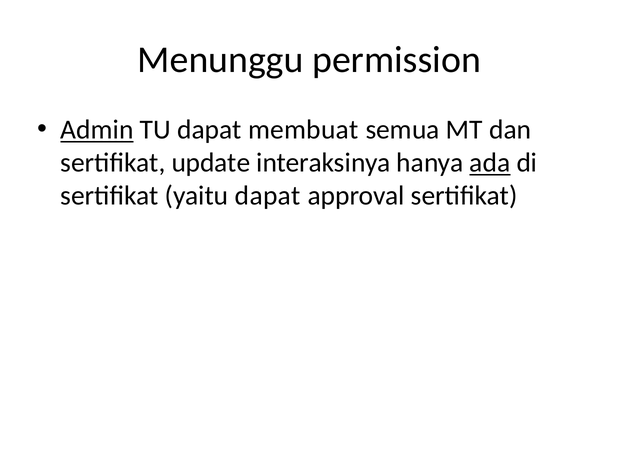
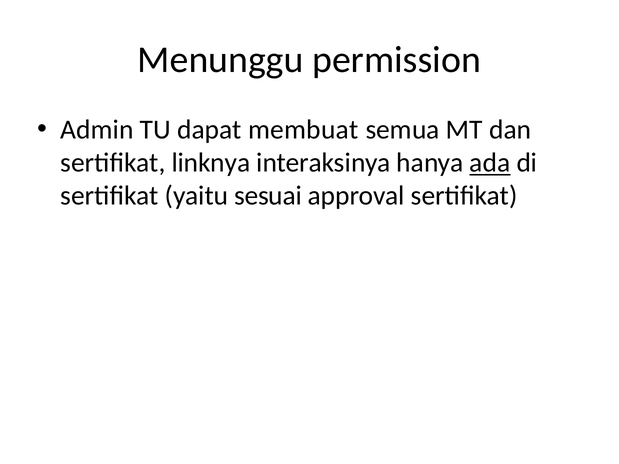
Admin underline: present -> none (97, 130)
update: update -> linknya (211, 163)
yaitu dapat: dapat -> sesuai (268, 196)
